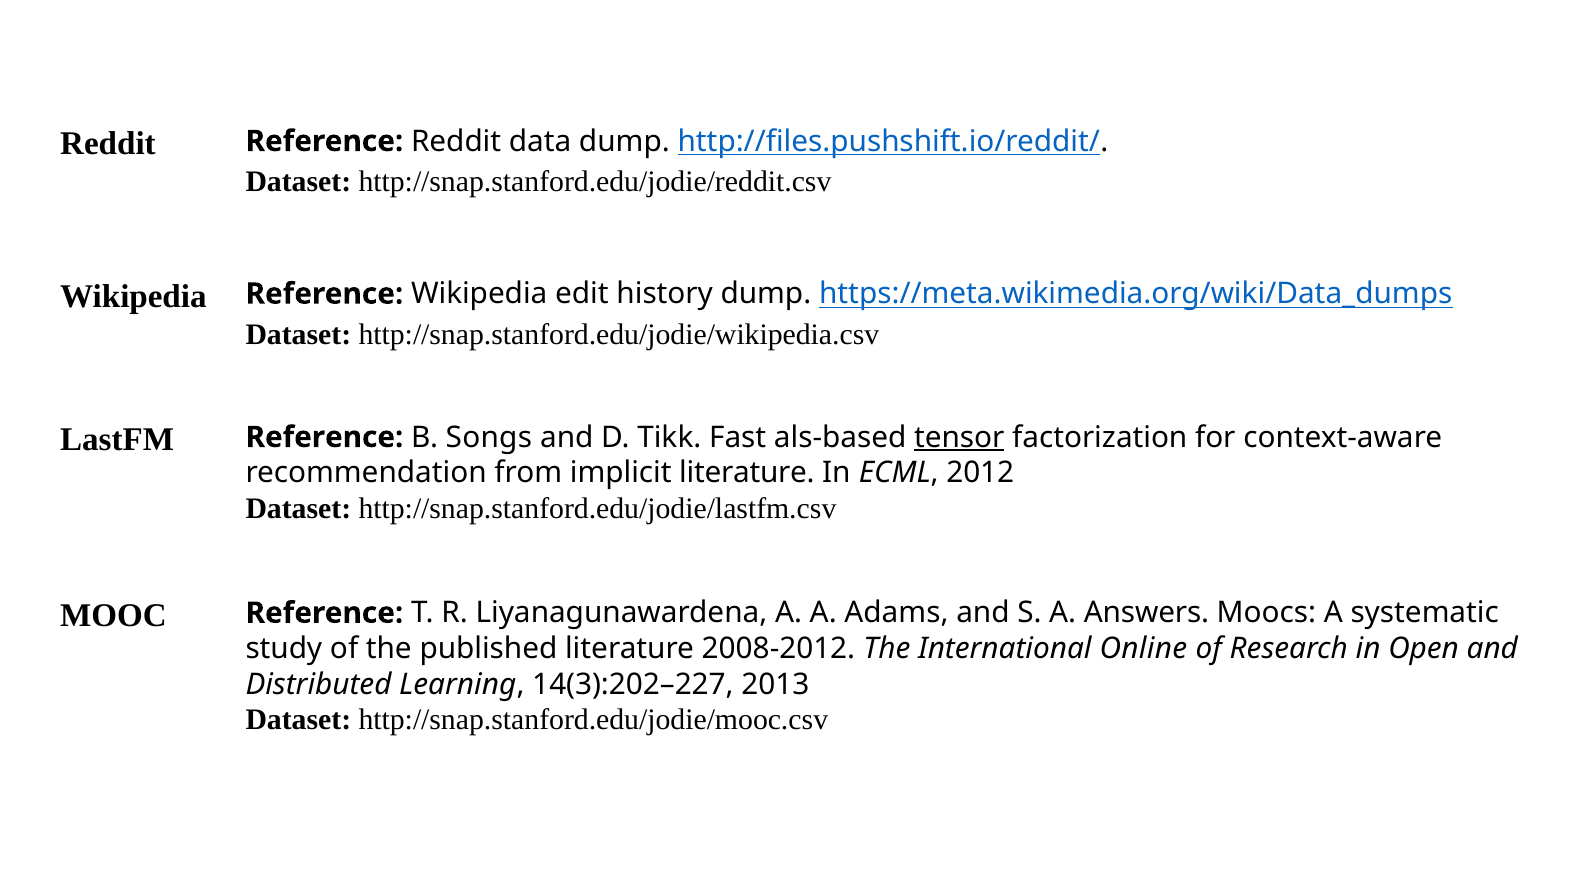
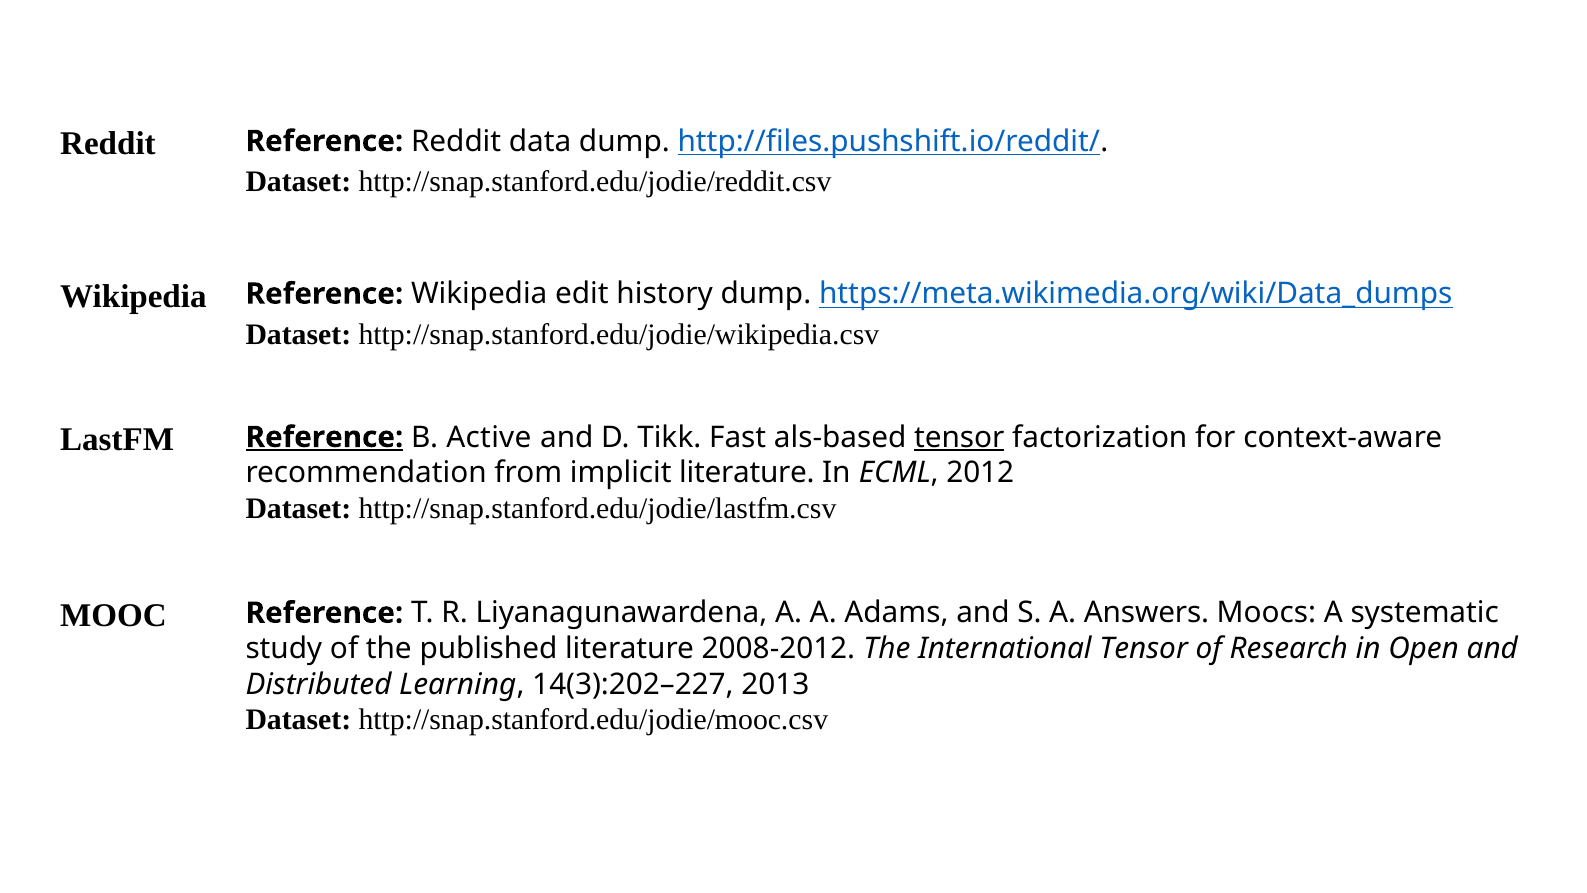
Reference underline: none -> present (324, 437)
Songs: Songs -> Active (489, 437)
International Online: Online -> Tensor (1144, 648)
